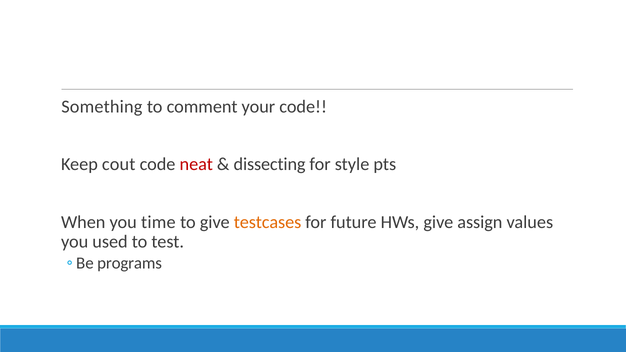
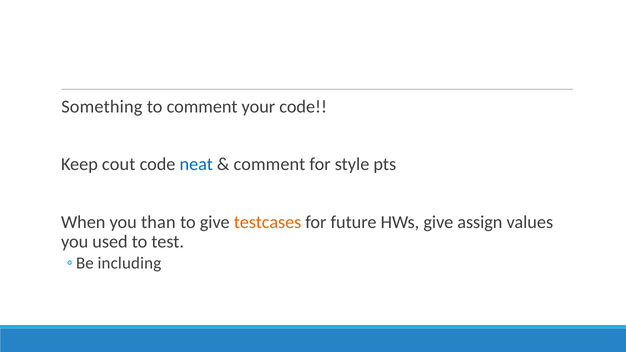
neat colour: red -> blue (196, 164)
dissecting: dissecting -> comment (269, 164)
time: time -> than (158, 222)
programs: programs -> including (129, 263)
